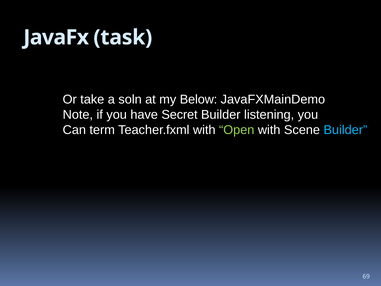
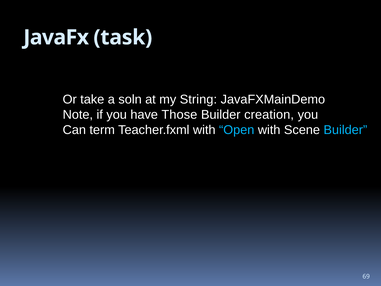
Below: Below -> String (198, 99)
Secret: Secret -> Those (179, 115)
listening: listening -> creation (269, 115)
Open colour: light green -> light blue (237, 130)
